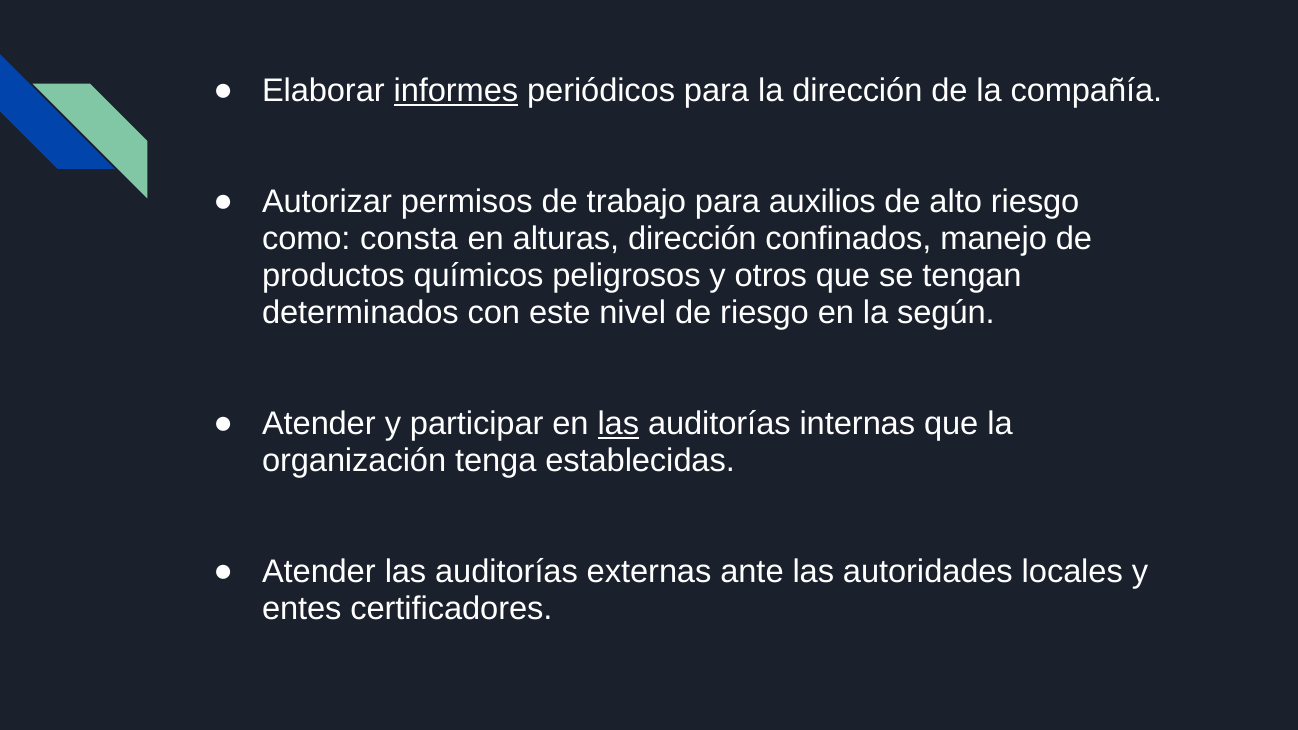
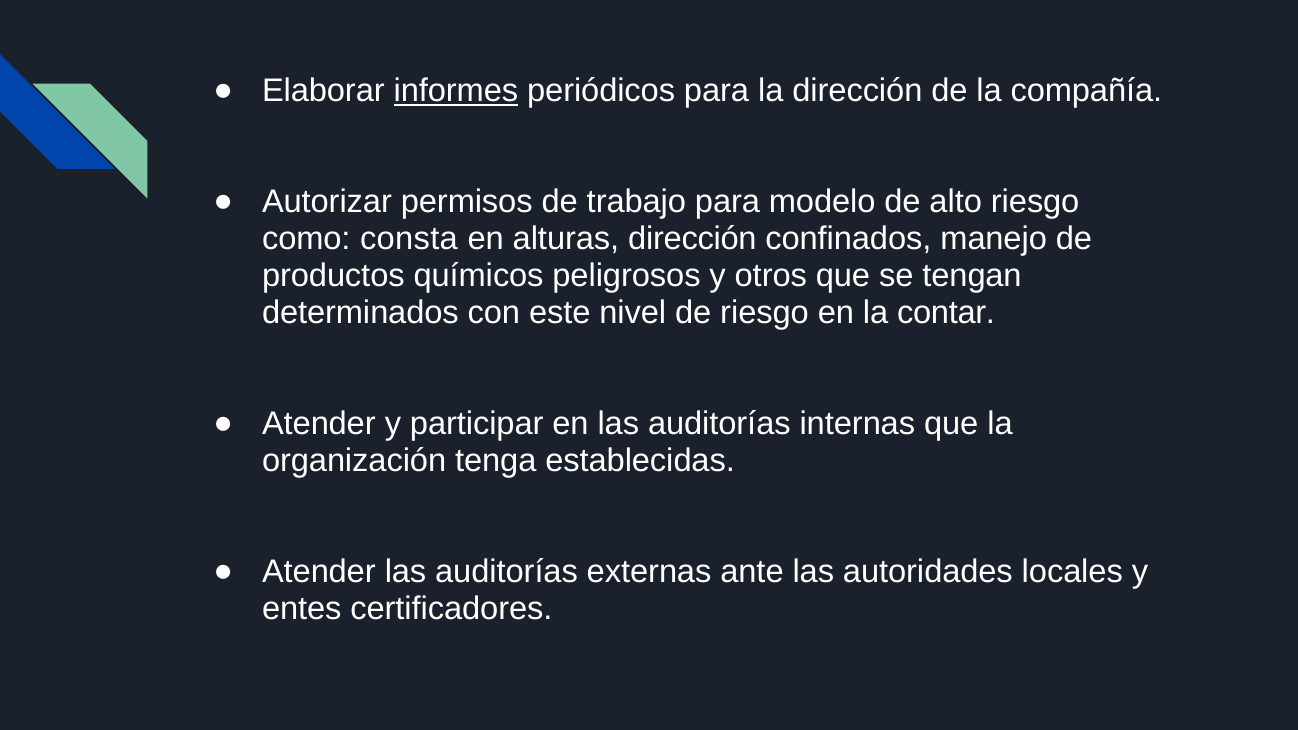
auxilios: auxilios -> modelo (822, 202)
según: según -> contar (946, 313)
las underline: present -> none (618, 424)
